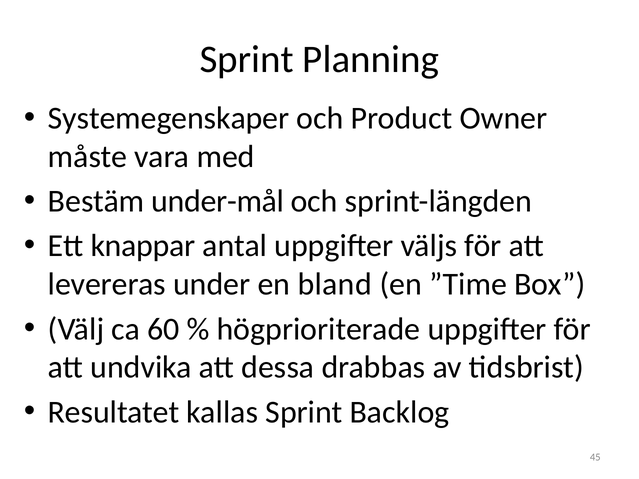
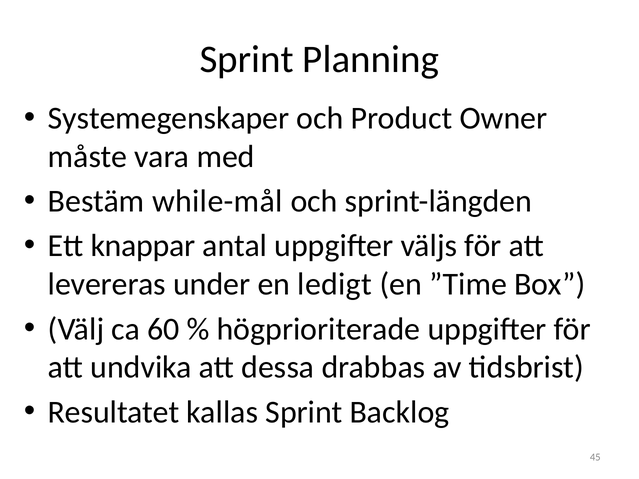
under-mål: under-mål -> while-mål (217, 201)
bland: bland -> ledigt (335, 284)
